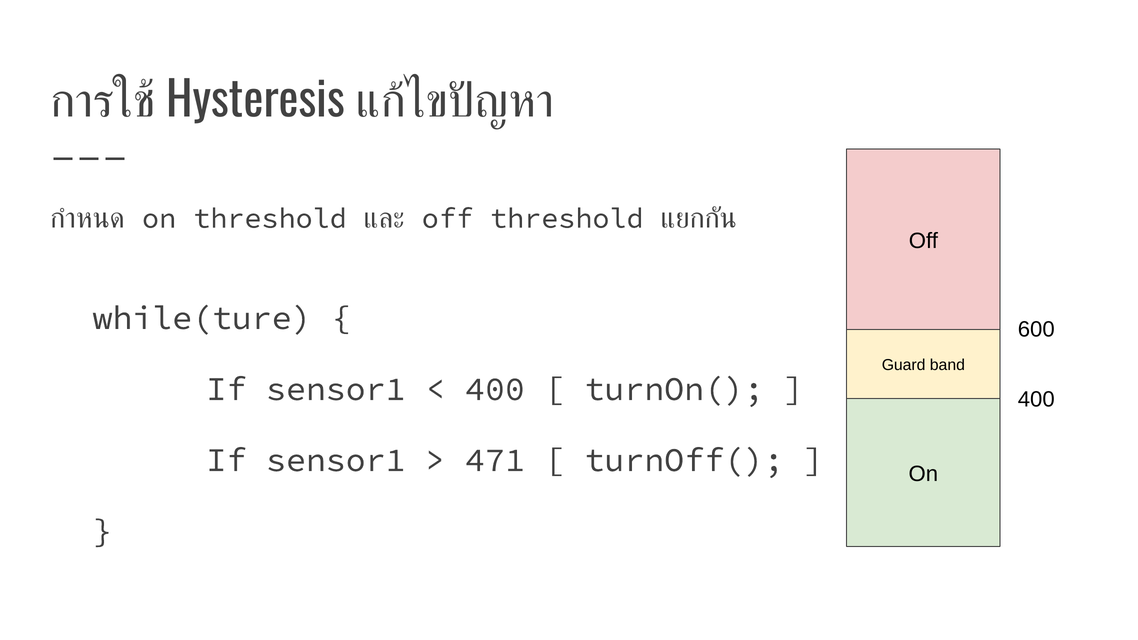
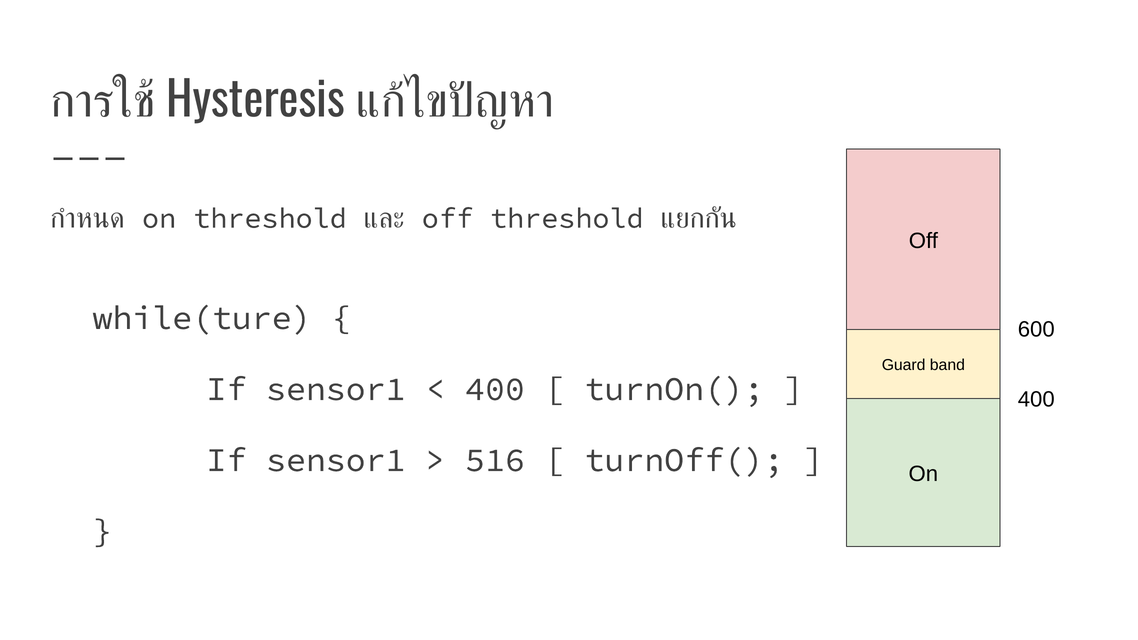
471: 471 -> 516 (495, 460)
